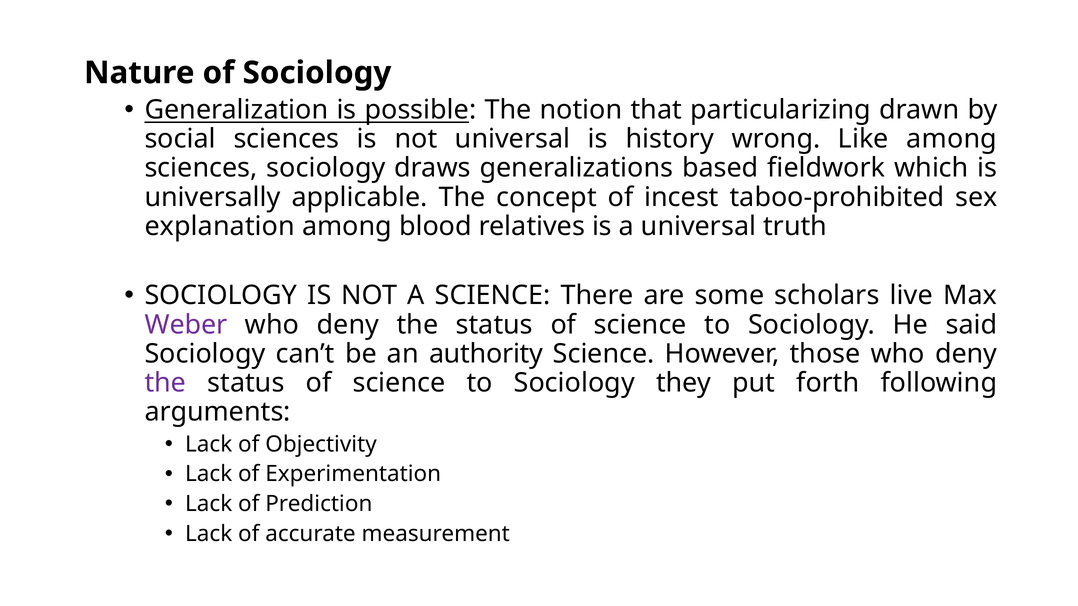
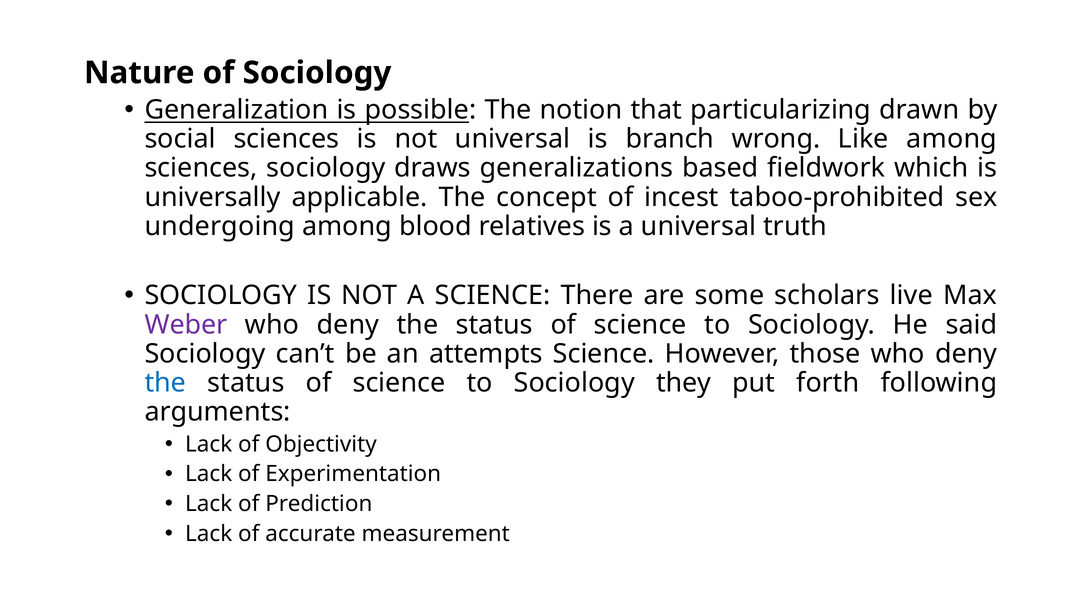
history: history -> branch (670, 139)
explanation: explanation -> undergoing (220, 226)
authority: authority -> attempts (486, 354)
the colour: purple -> blue (165, 383)
